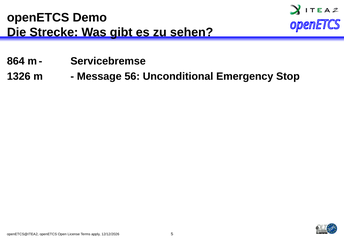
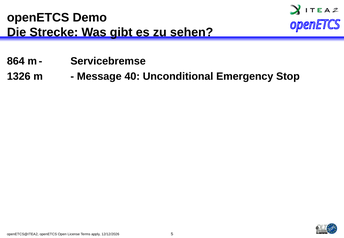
56: 56 -> 40 (132, 77)
